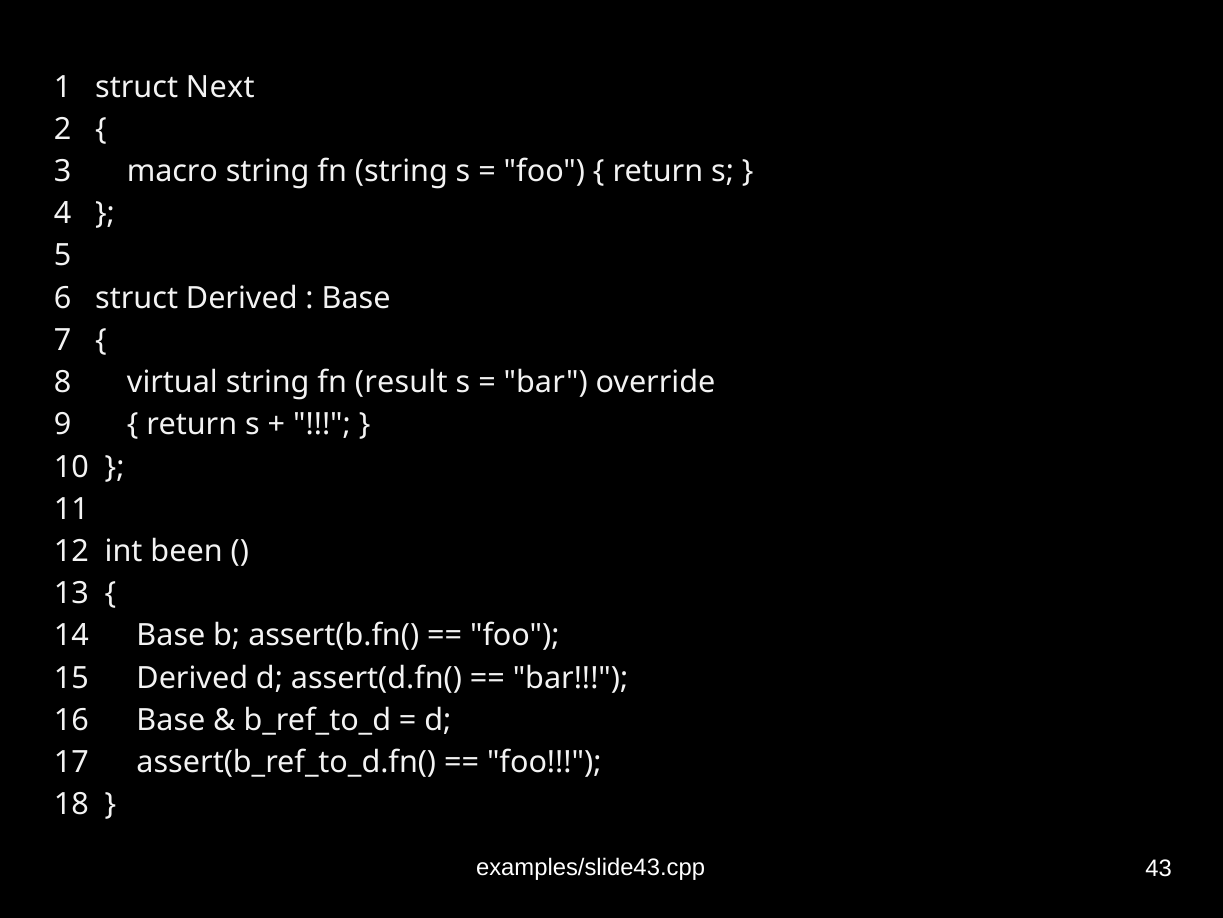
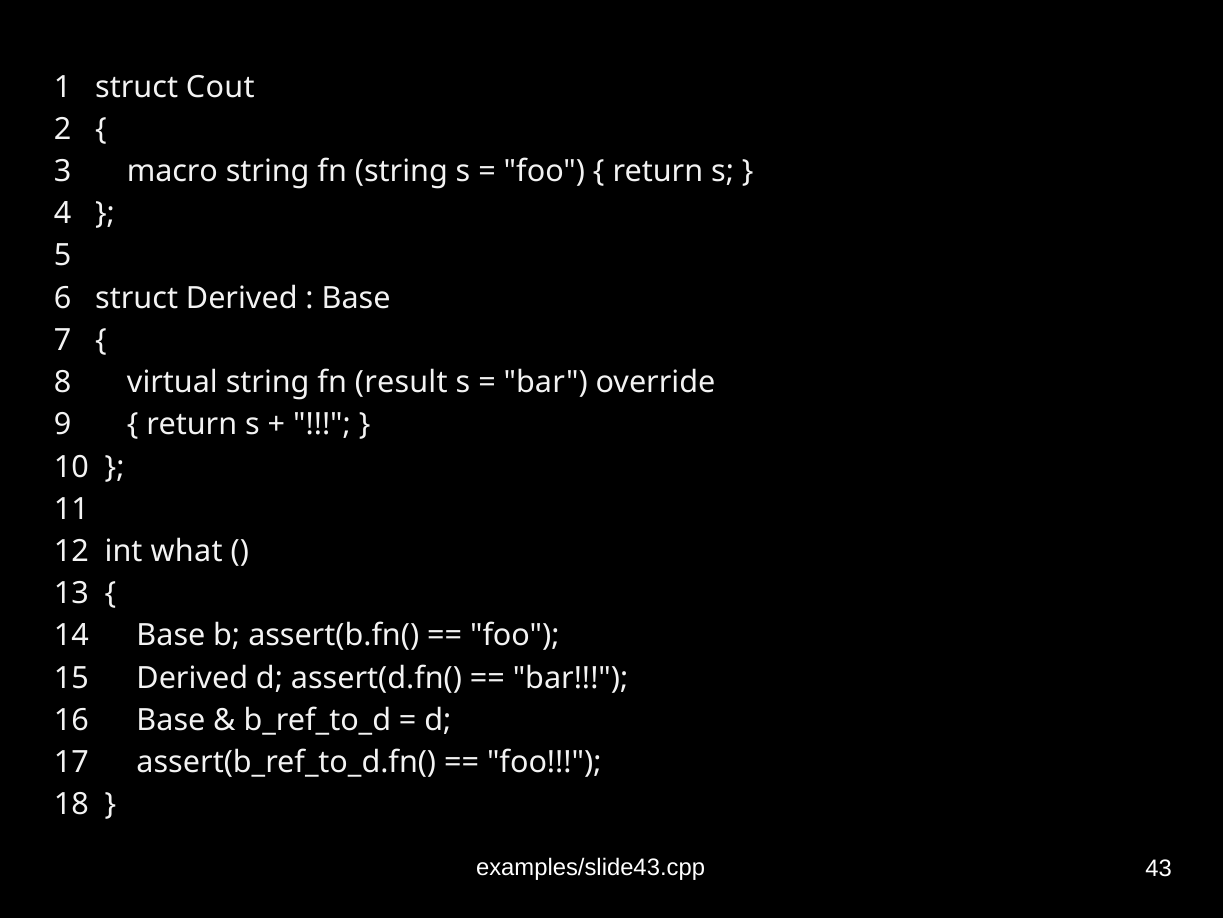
Next: Next -> Cout (220, 87)
been: been -> what (187, 551)
